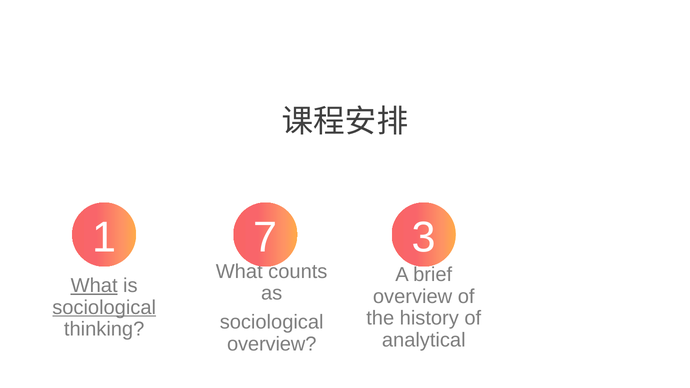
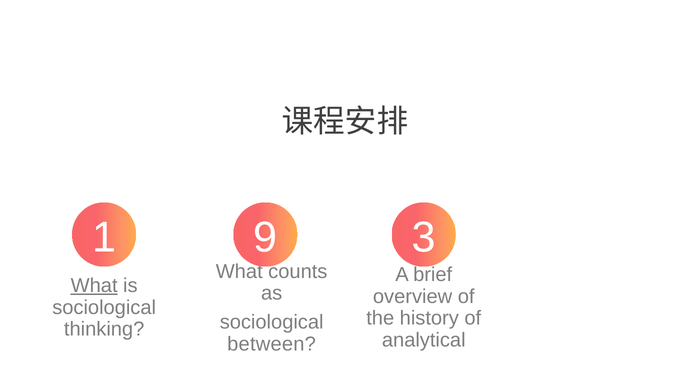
7: 7 -> 9 (265, 238)
sociological underline: present -> none (104, 308)
overview: overview -> between (272, 344)
